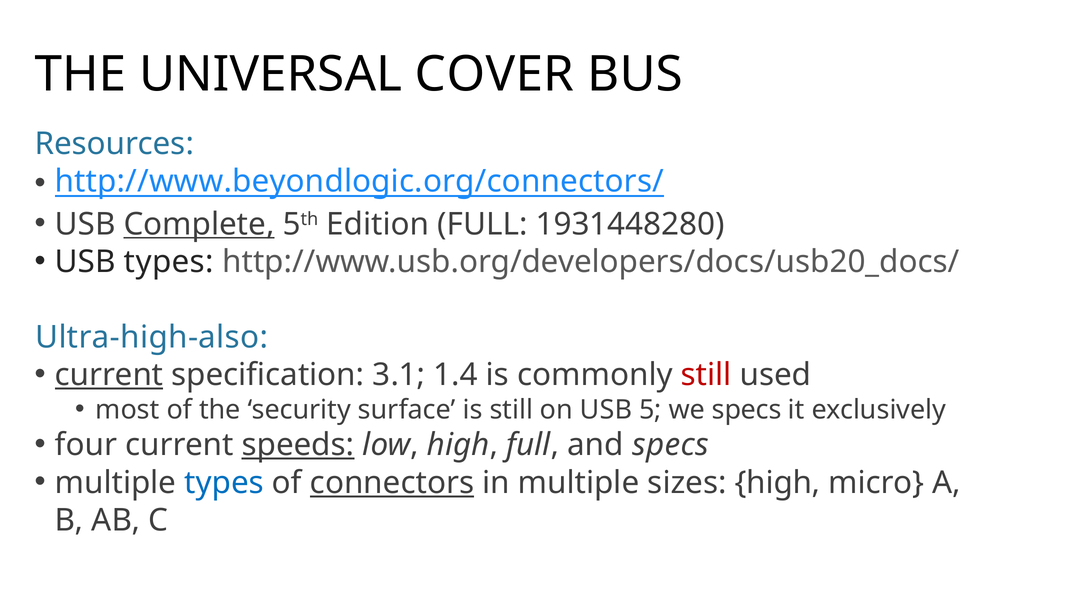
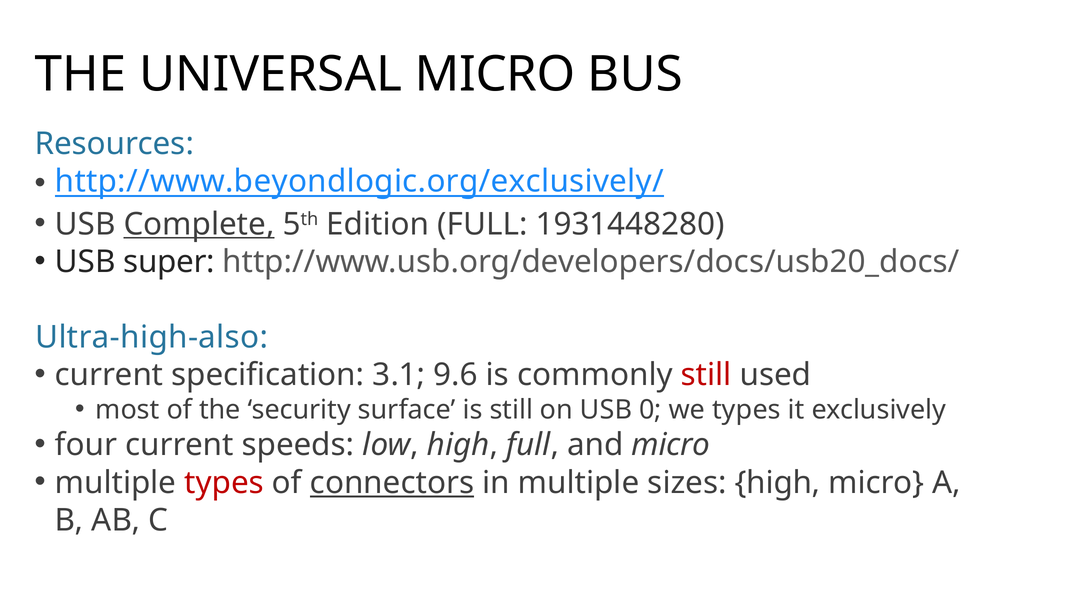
UNIVERSAL COVER: COVER -> MICRO (495, 74)
http://www.beyondlogic.org/connectors/: http://www.beyondlogic.org/connectors/ -> http://www.beyondlogic.org/exclusively/ (359, 181)
USB types: types -> super (169, 262)
current underline: present -> none (109, 375)
1.4: 1.4 -> 9.6 (456, 375)
5: 5 -> 0 (650, 410)
we specs: specs -> types (746, 410)
speeds underline: present -> none (298, 445)
and specs: specs -> micro (671, 445)
types colour: blue -> red (224, 483)
